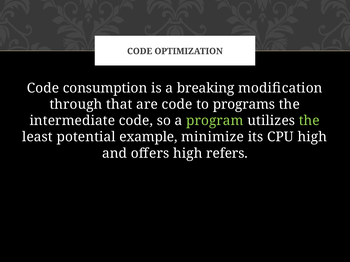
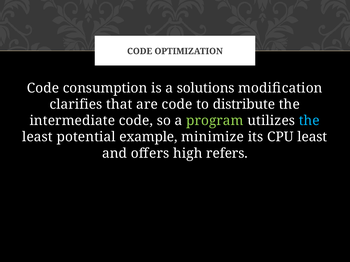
breaking: breaking -> solutions (206, 88)
through: through -> clarifies (76, 105)
programs: programs -> distribute (244, 105)
the colour: light green -> light blue (309, 121)
CPU high: high -> least (312, 137)
